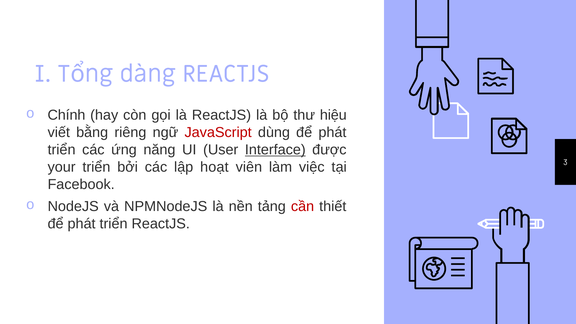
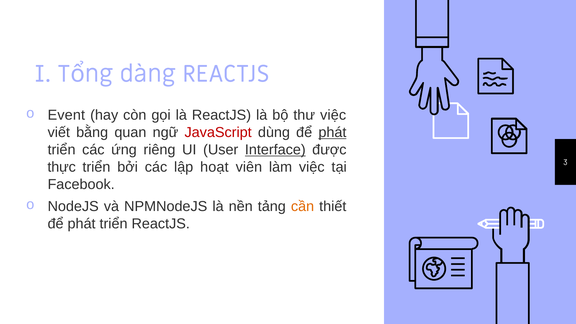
Chính: Chính -> Event (66, 115)
thư hiệu: hiệu -> việc (333, 115)
riêng: riêng -> quan (130, 132)
phát underline: none -> present (332, 132)
năng: năng -> riêng (159, 150)
your: your -> thực (62, 167)
cần colour: red -> orange (303, 206)
